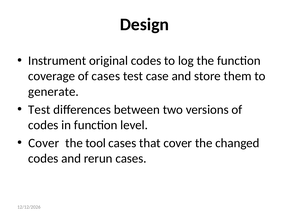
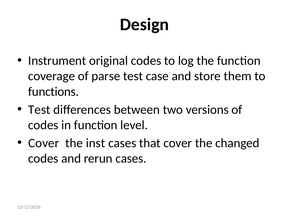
of cases: cases -> parse (106, 76)
generate: generate -> functions (54, 91)
tool: tool -> inst (96, 143)
